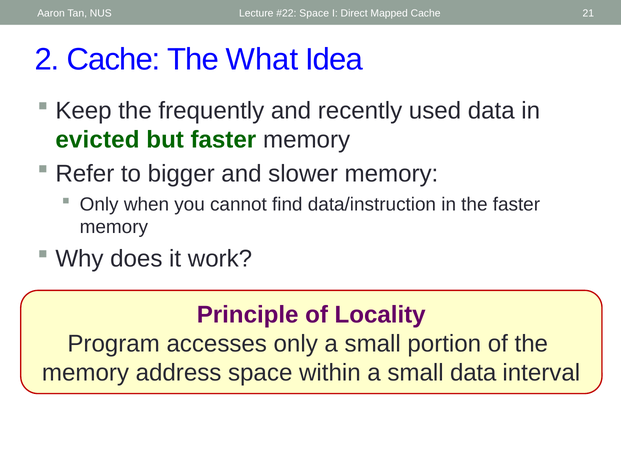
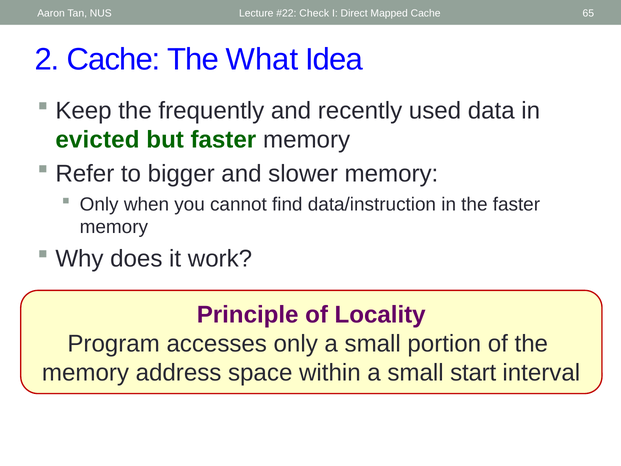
Space: Space -> Check (314, 13)
21: 21 -> 65 (588, 13)
small data: data -> start (473, 372)
